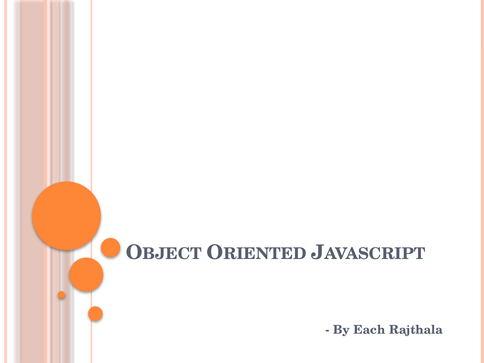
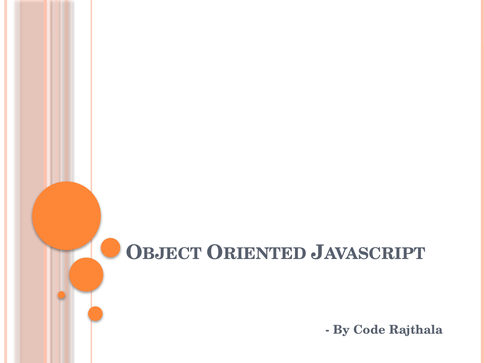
Each: Each -> Code (369, 330)
